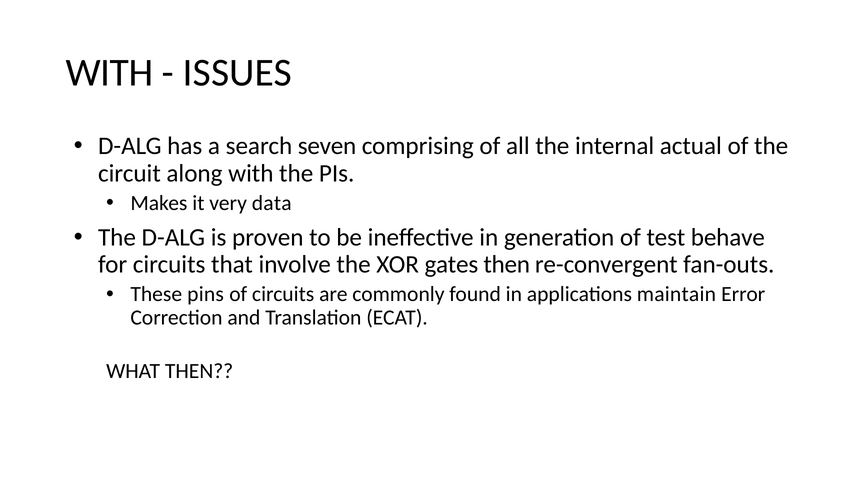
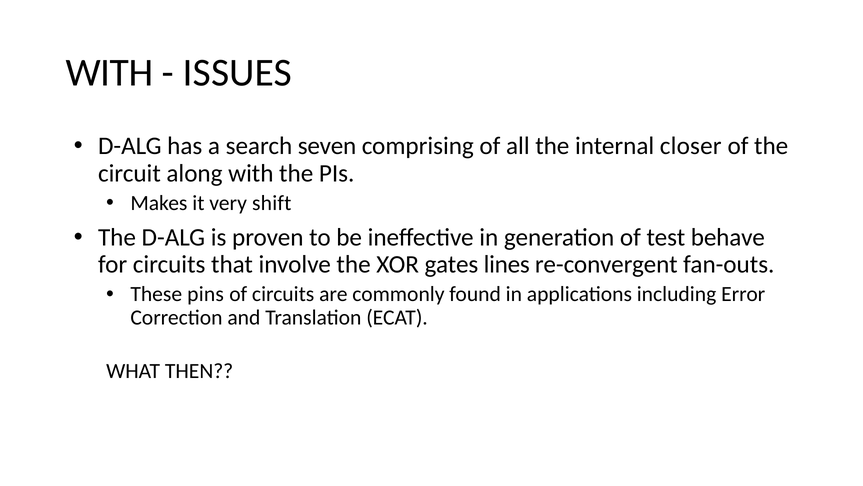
actual: actual -> closer (691, 146)
data: data -> shift (272, 203)
gates then: then -> lines (507, 264)
maintain: maintain -> including (677, 294)
